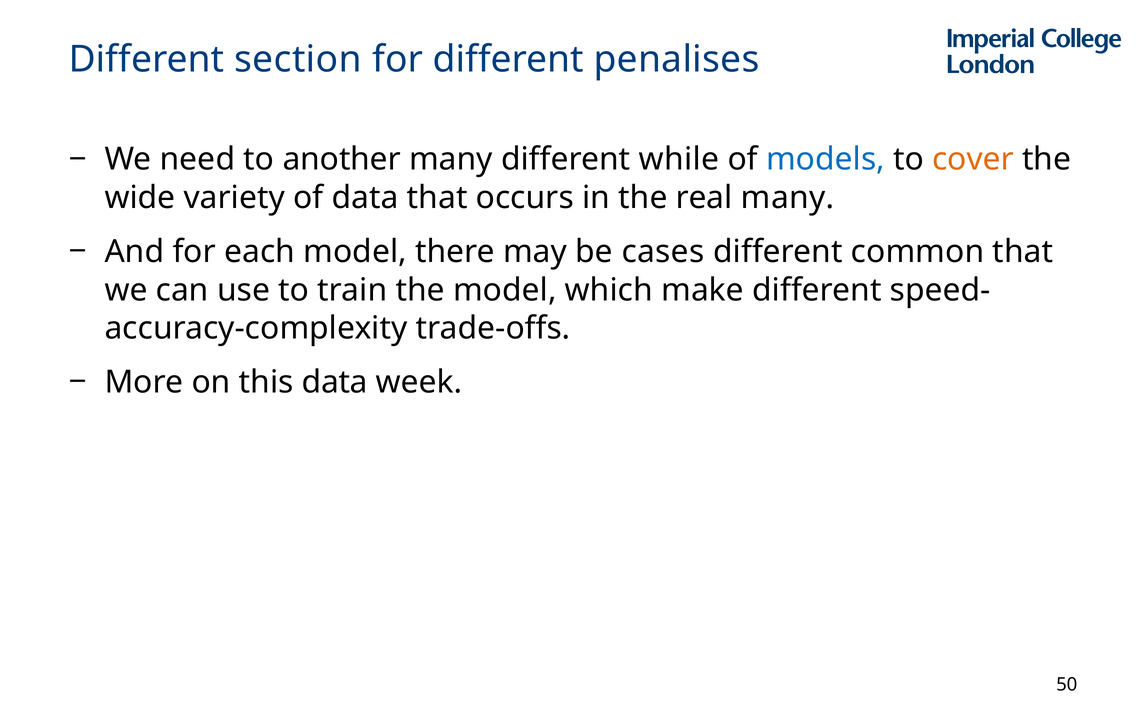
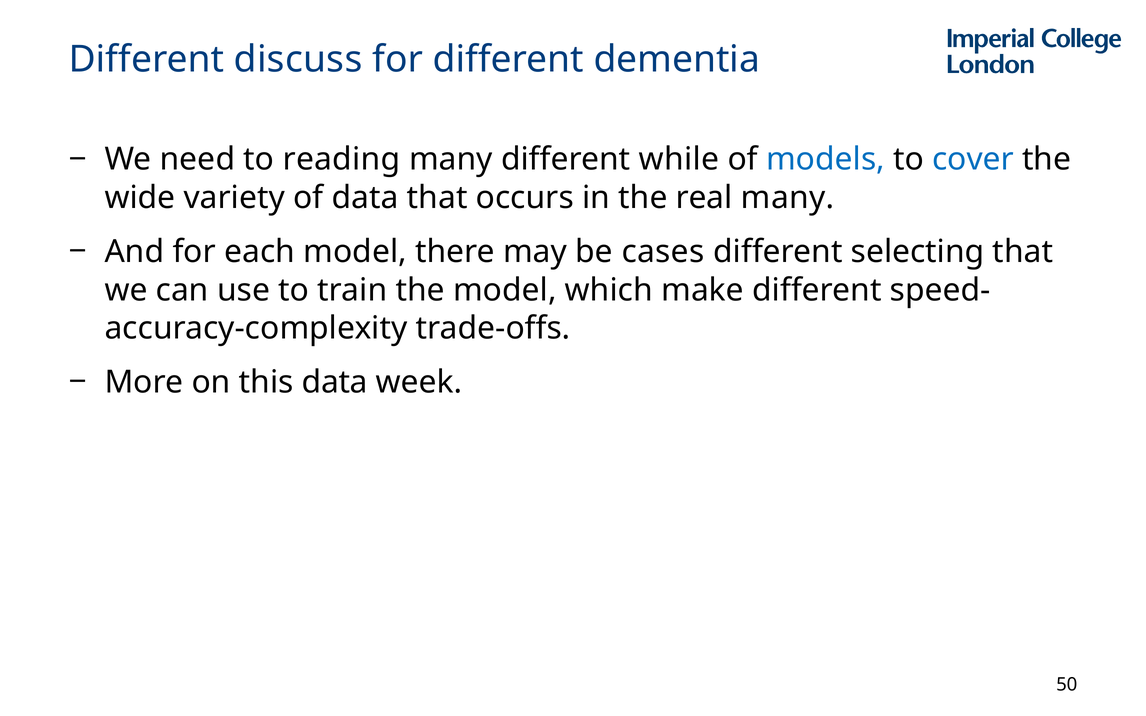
section: section -> discuss (298, 59)
penalises: penalises -> dementia (677, 59)
another: another -> reading (342, 160)
cover colour: orange -> blue (973, 160)
common: common -> selecting (918, 252)
